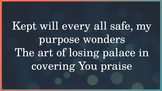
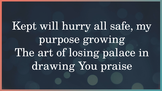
every: every -> hurry (76, 26)
wonders: wonders -> growing (104, 39)
covering: covering -> drawing (53, 66)
